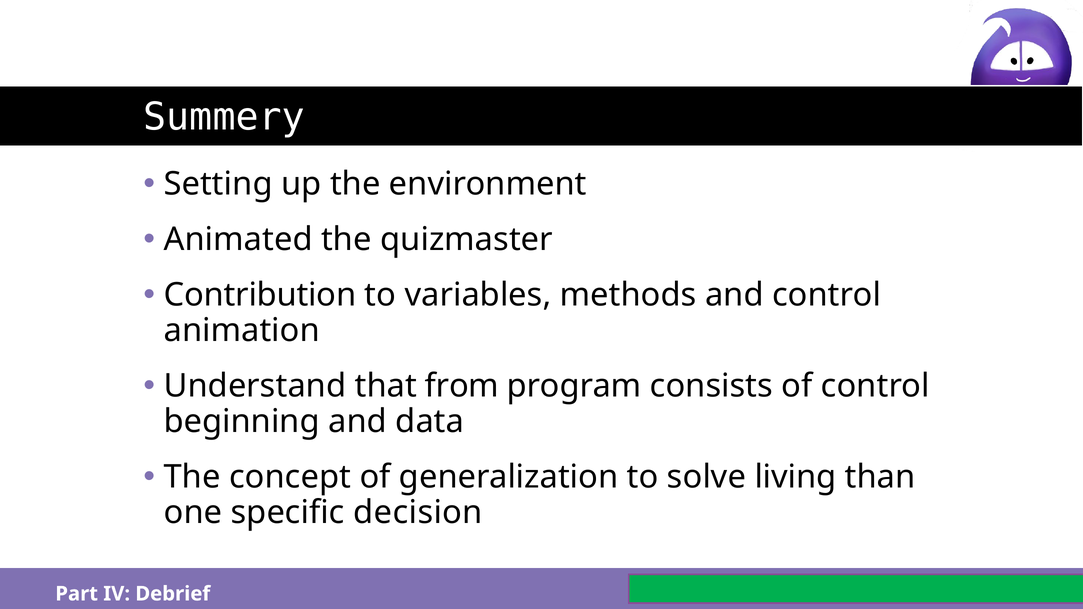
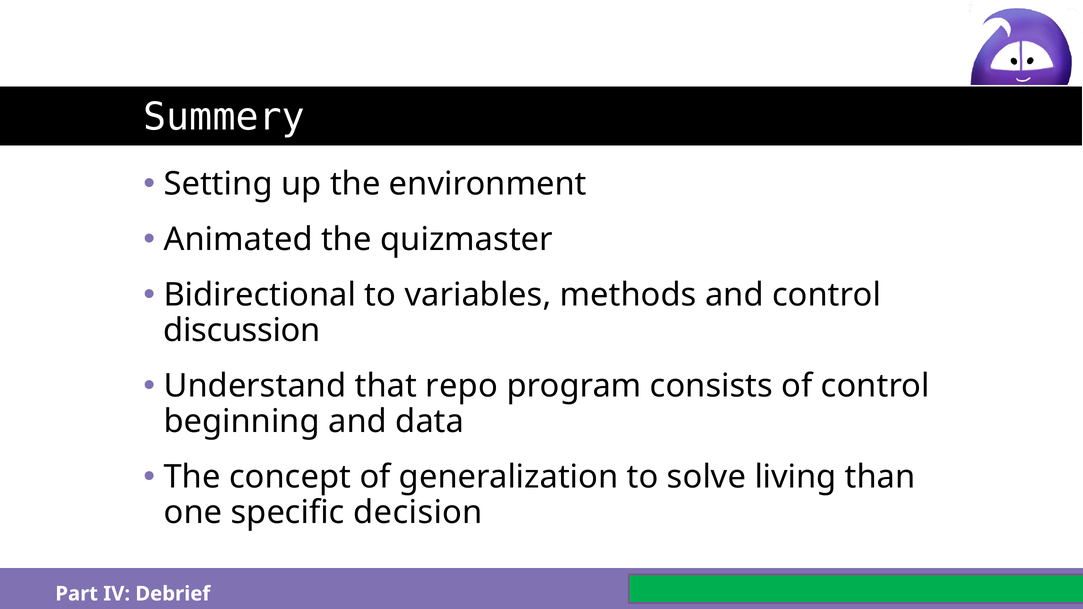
Contribution: Contribution -> Bidirectional (260, 295)
animation: animation -> discussion (242, 331)
from: from -> repo (462, 386)
